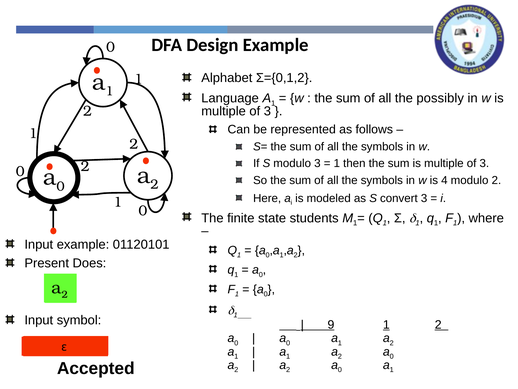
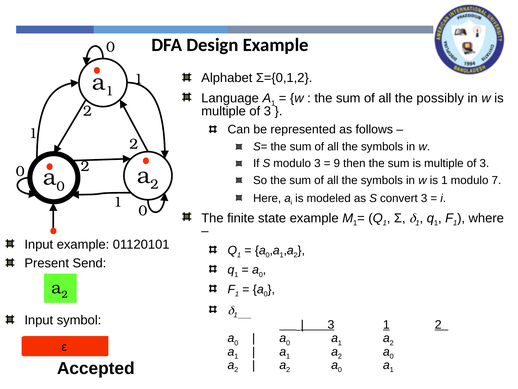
1: 1 -> 9 (337, 163)
is 4: 4 -> 1 (444, 180)
modulo 2: 2 -> 7 (496, 180)
state students: students -> example (314, 218)
Does: Does -> Send (89, 263)
9: 9 -> 3 (331, 324)
